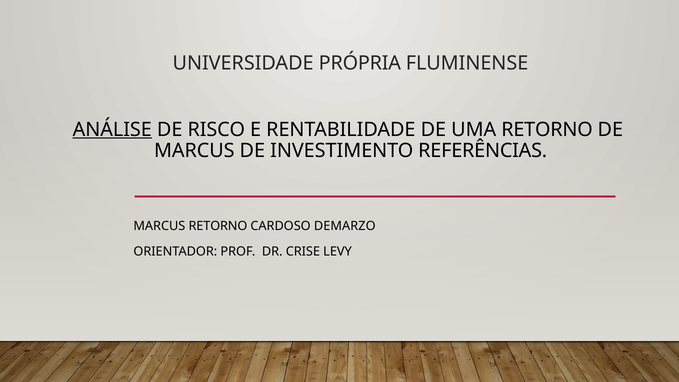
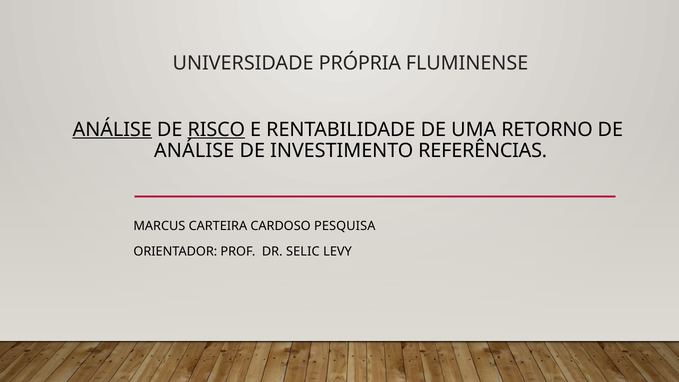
RISCO underline: none -> present (216, 129)
MARCUS: MARCUS -> ANÁLISE (194, 151)
MARCUS RETORNO: RETORNO -> CARTEIRA (218, 226)
DEMARZO: DEMARZO -> PESQUISA (345, 226)
CRISE: CRISE -> SELIC (303, 252)
